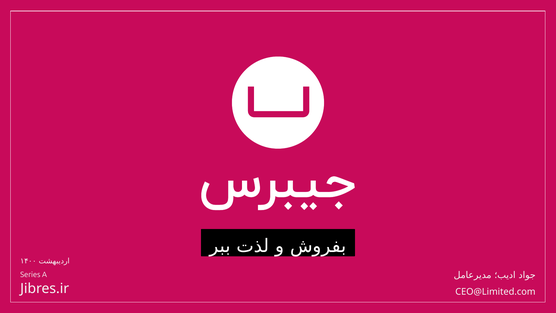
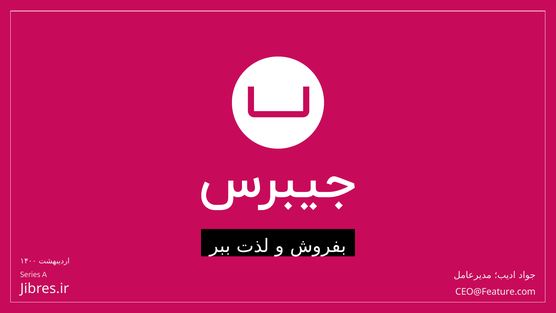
CEO@Limited.com: CEO@Limited.com -> CEO@Feature.com (495, 292)
